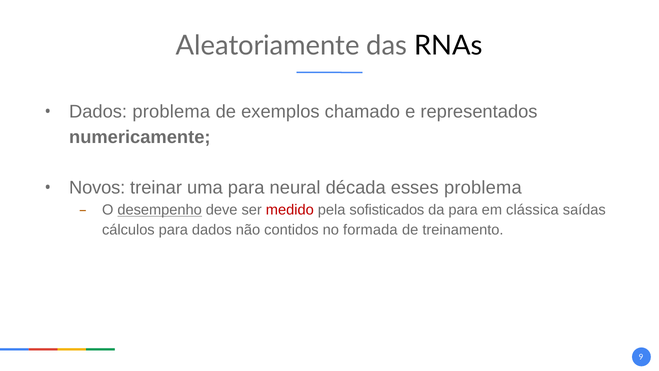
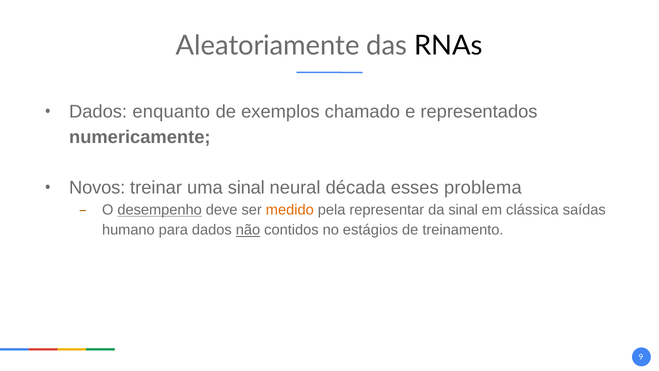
Dados problema: problema -> enquanto (171, 112)
uma para: para -> sinal (246, 188)
medido colour: red -> orange (290, 210)
sofisticados: sofisticados -> representar (387, 210)
da para: para -> sinal (463, 210)
cálculos: cálculos -> humano (128, 230)
não underline: none -> present (248, 230)
formada: formada -> estágios (370, 230)
